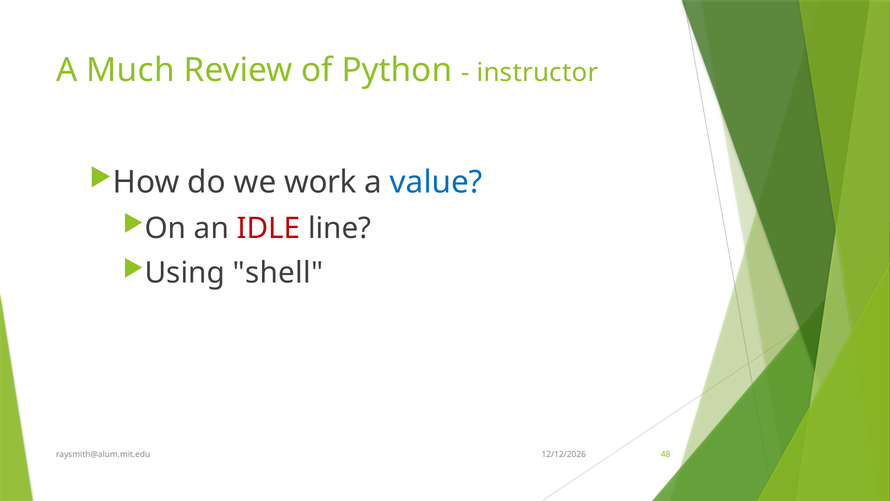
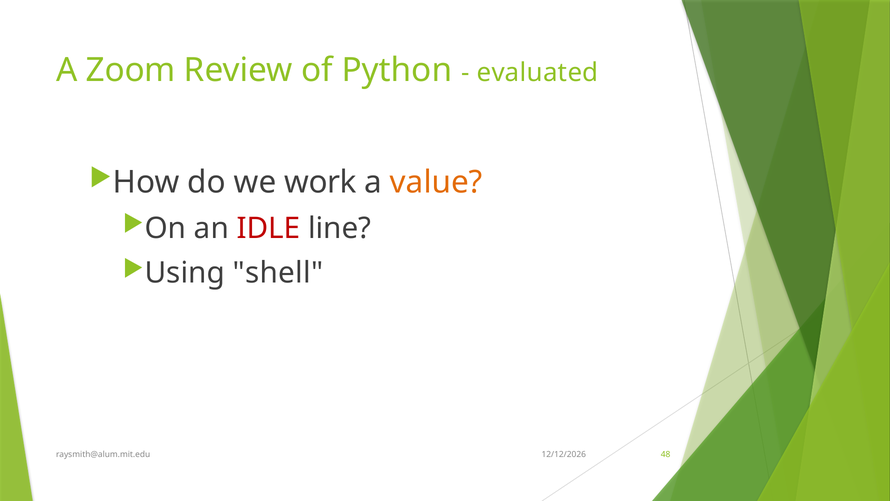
Much: Much -> Zoom (131, 70)
instructor: instructor -> evaluated (538, 73)
value colour: blue -> orange (436, 182)
